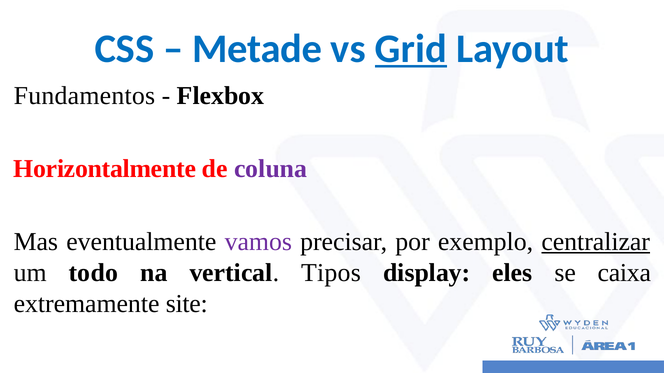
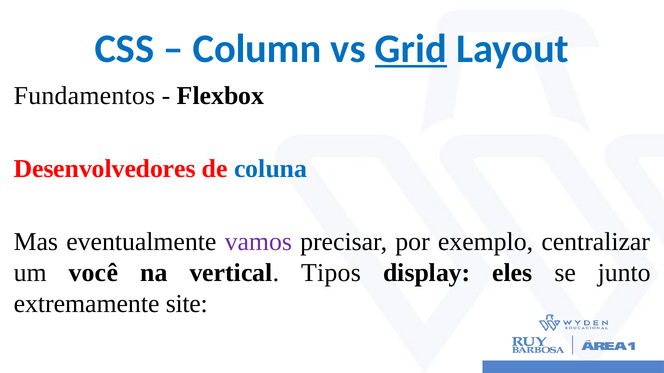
Metade: Metade -> Column (257, 49)
Horizontalmente: Horizontalmente -> Desenvolvedores (105, 169)
coluna colour: purple -> blue (271, 169)
centralizar underline: present -> none (596, 242)
todo: todo -> você (93, 273)
caixa: caixa -> junto (624, 273)
